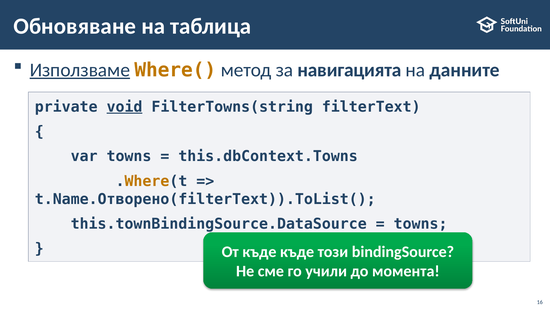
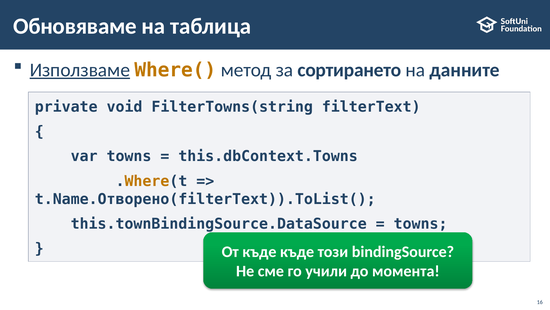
Обновяване: Обновяване -> Обновяваме (75, 26)
навигацията: навигацията -> сортирането (349, 70)
void underline: present -> none (125, 107)
